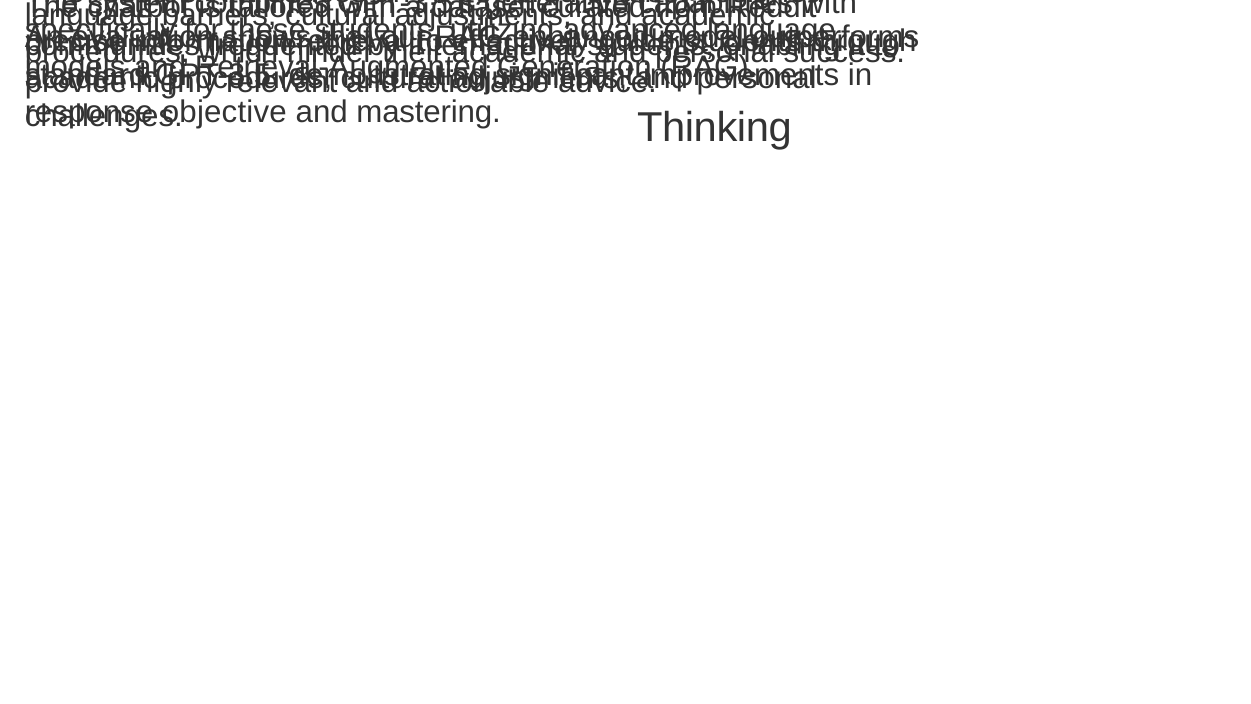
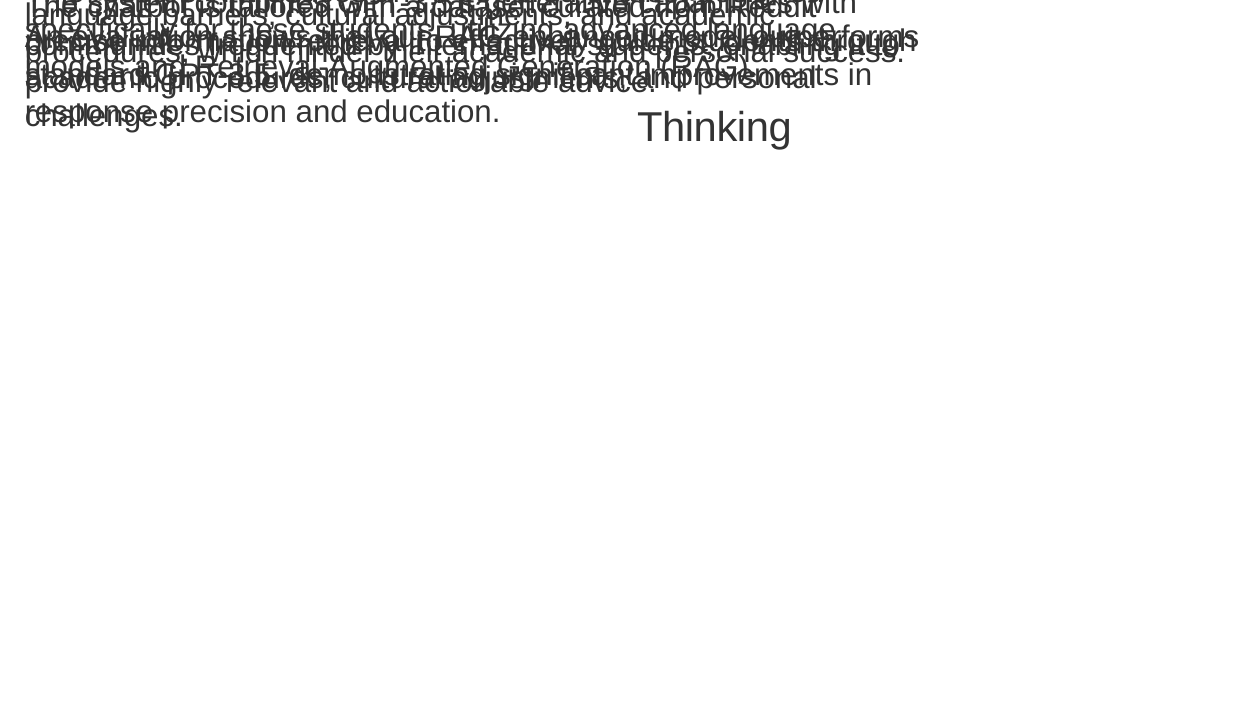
objective: objective -> precision (224, 112)
mastering: mastering -> education (428, 112)
